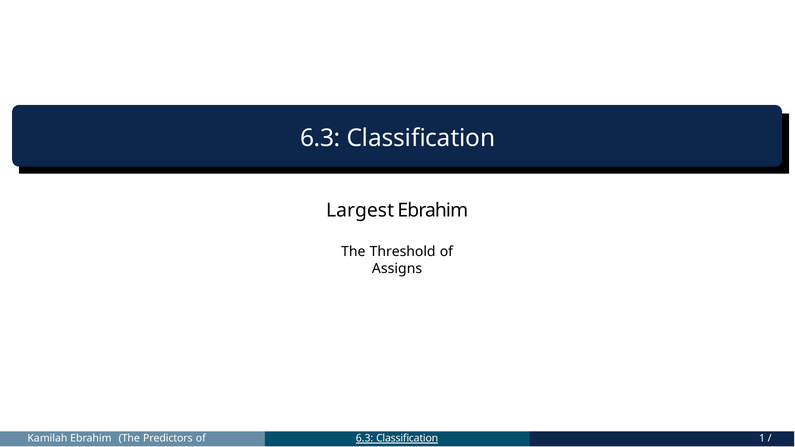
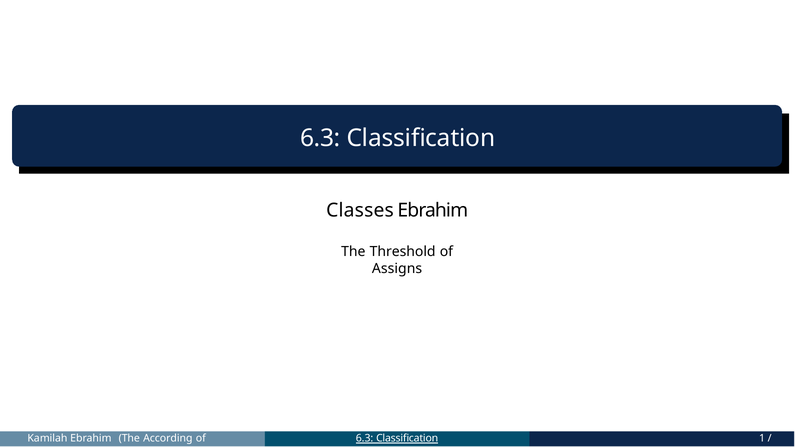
Largest: Largest -> Classes (360, 211)
Predictors: Predictors -> According (168, 439)
